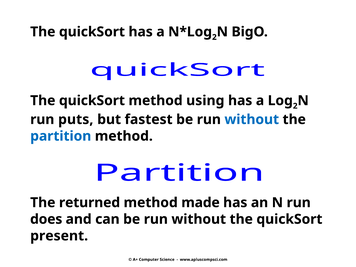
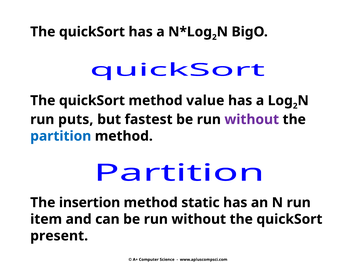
using: using -> value (205, 101)
without colour: blue -> purple (252, 119)
returned: returned -> insertion (90, 203)
made: made -> static (200, 203)
does: does -> item (46, 219)
